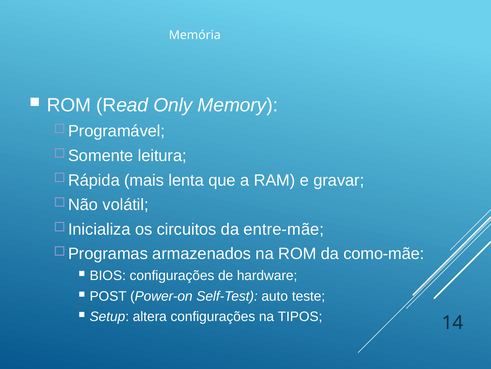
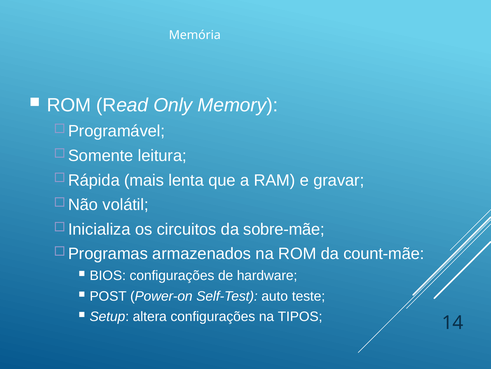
entre-mãe: entre-mãe -> sobre-mãe (284, 229)
como-mãe: como-mãe -> count-mãe (384, 253)
